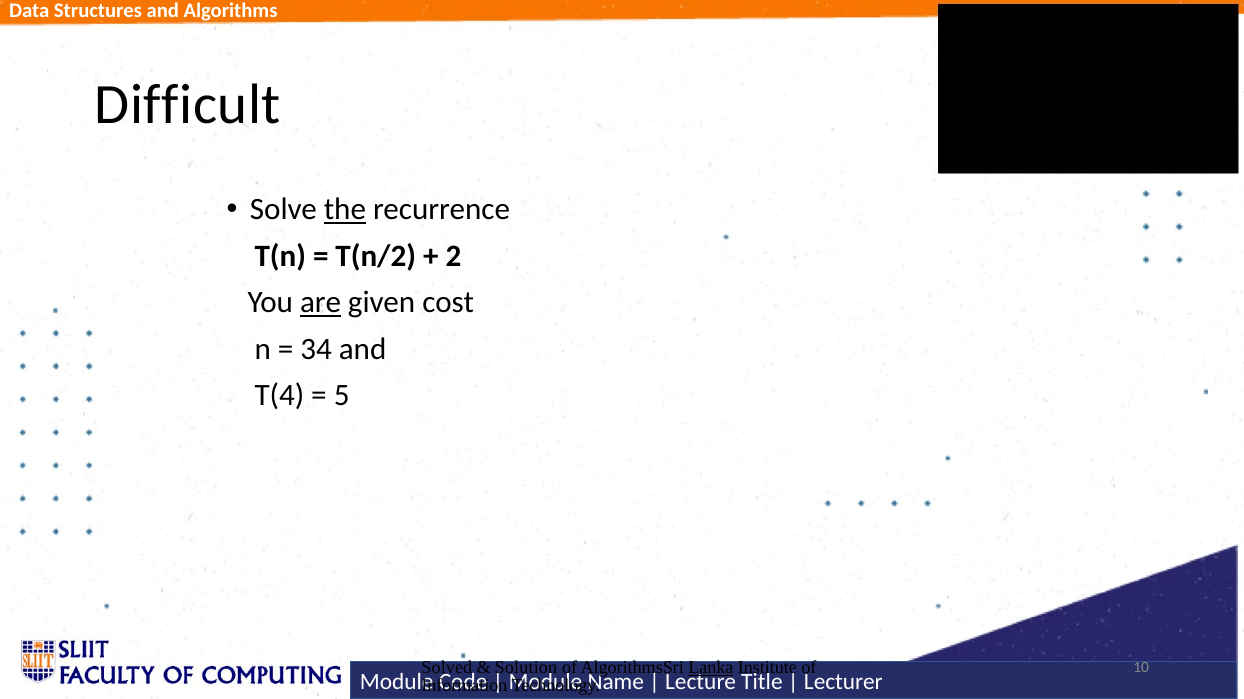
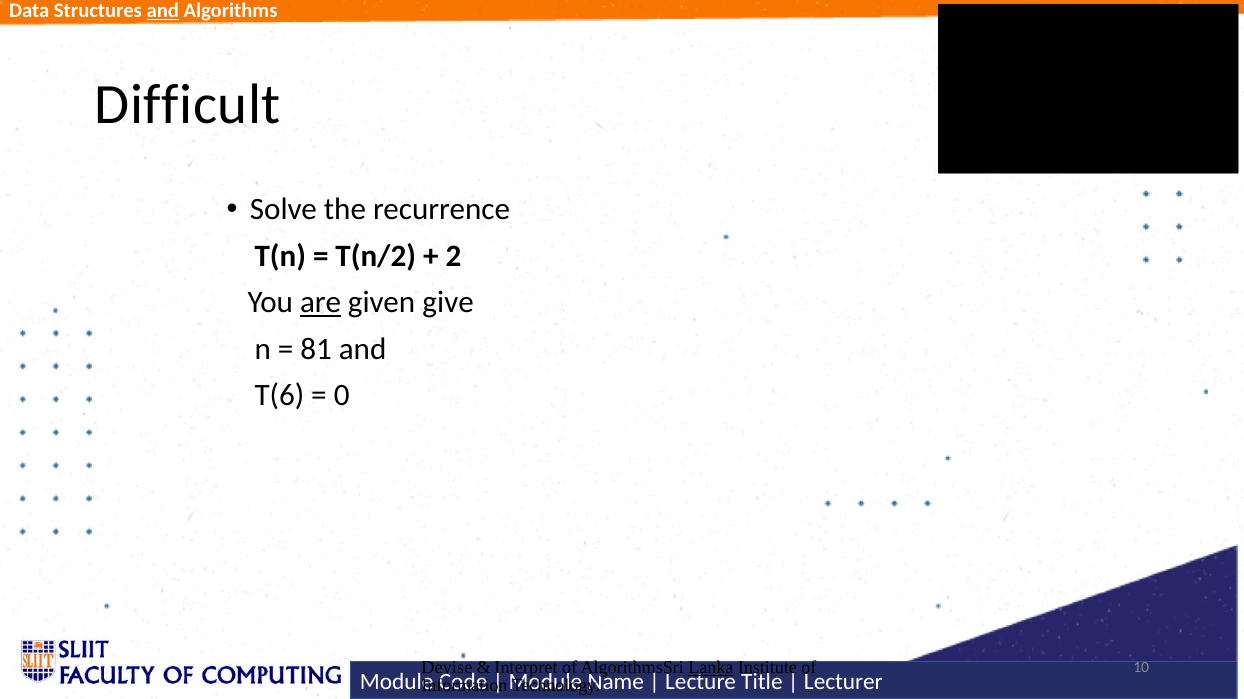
and underline: none -> present (163, 11)
the underline: present -> none (345, 210)
cost: cost -> give (448, 303)
34: 34 -> 81 (316, 349)
T(4: T(4 -> T(6 (279, 396)
5: 5 -> 0 (342, 396)
Solved: Solved -> Devise (447, 668)
Solution: Solution -> Interpret (526, 668)
